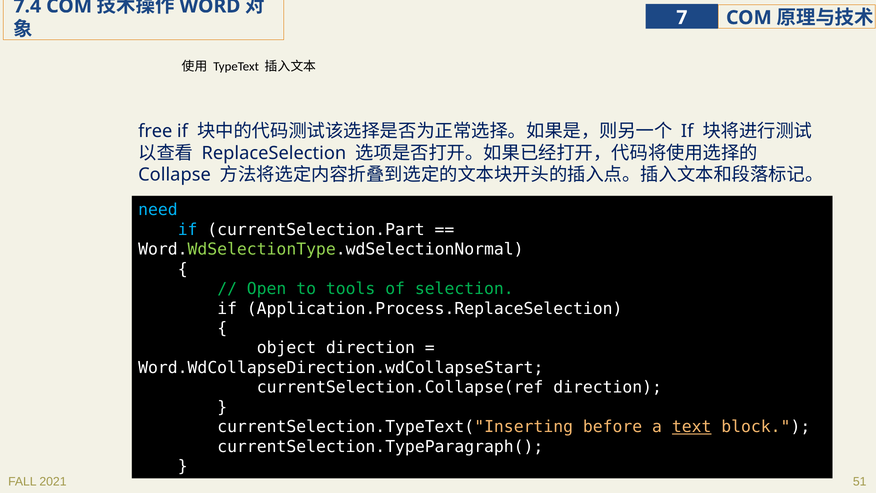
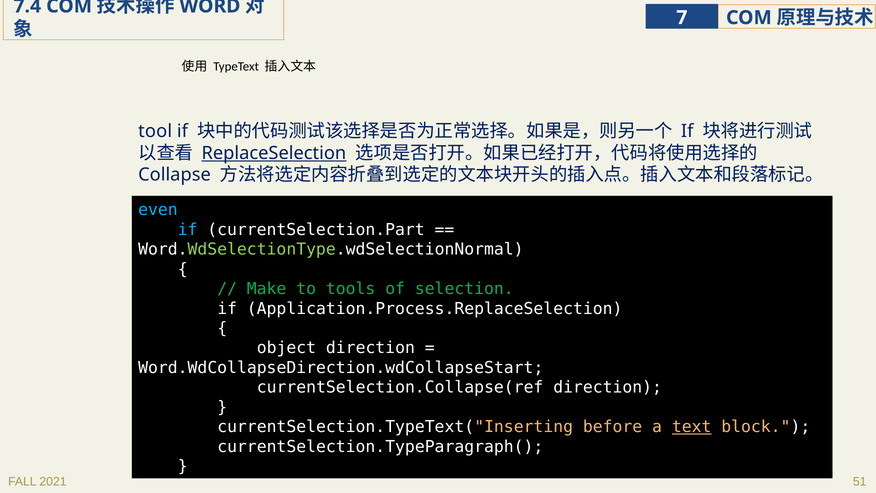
free: free -> tool (155, 131)
ReplaceSelection underline: none -> present (274, 153)
need: need -> even (158, 210)
Open: Open -> Make (267, 289)
